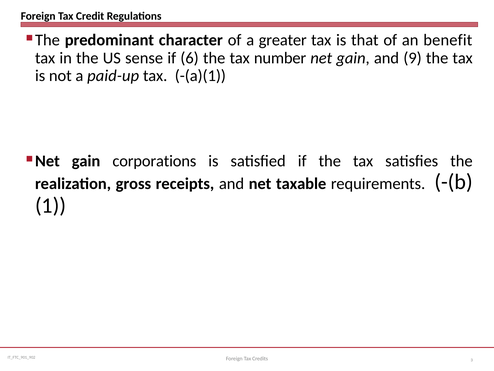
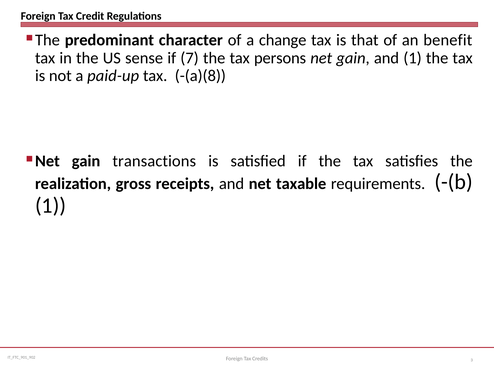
greater: greater -> change (283, 40)
6: 6 -> 7 (190, 58)
number: number -> persons (280, 58)
and 9: 9 -> 1 (413, 58)
-(a)(1: -(a)(1 -> -(a)(8 (200, 76)
corporations: corporations -> transactions (154, 161)
